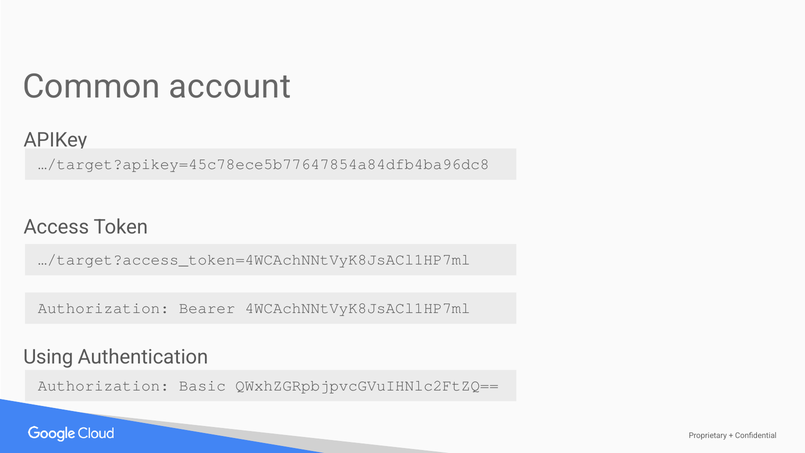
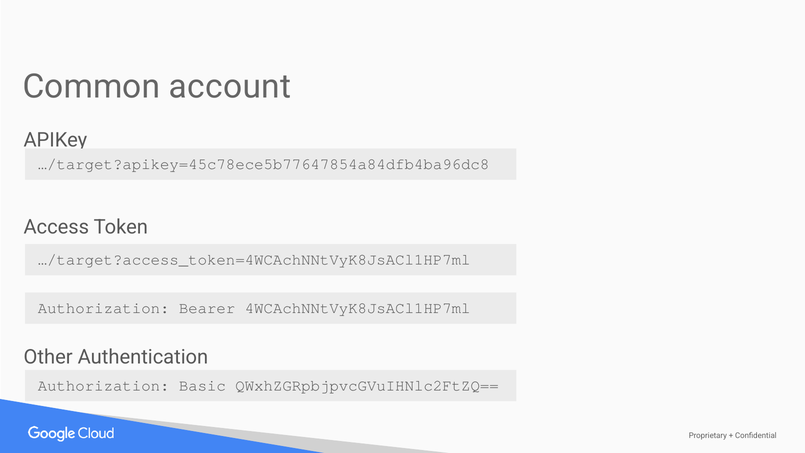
Using: Using -> Other (48, 357)
